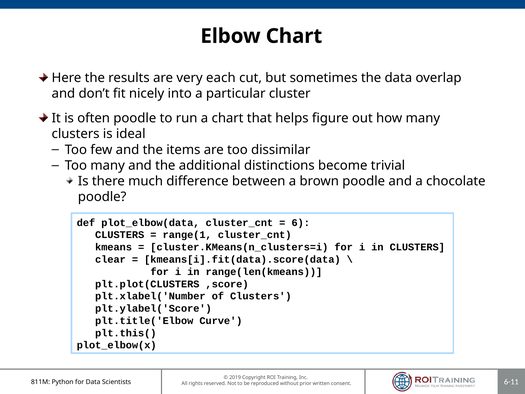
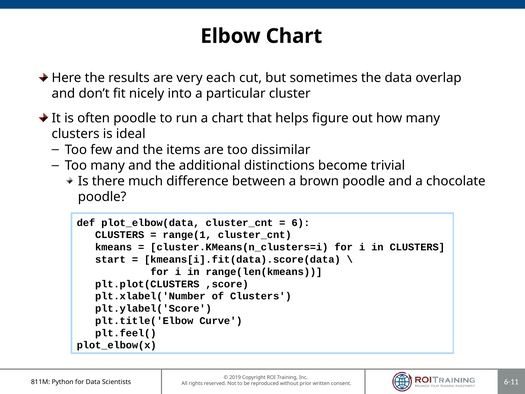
clear: clear -> start (110, 259)
plt.this(: plt.this( -> plt.feel( (126, 333)
